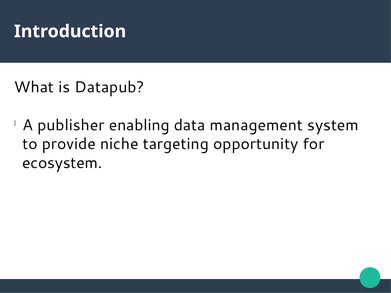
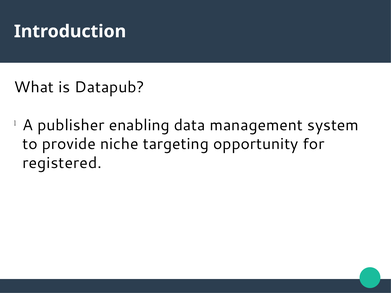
ecosystem: ecosystem -> registered (62, 163)
